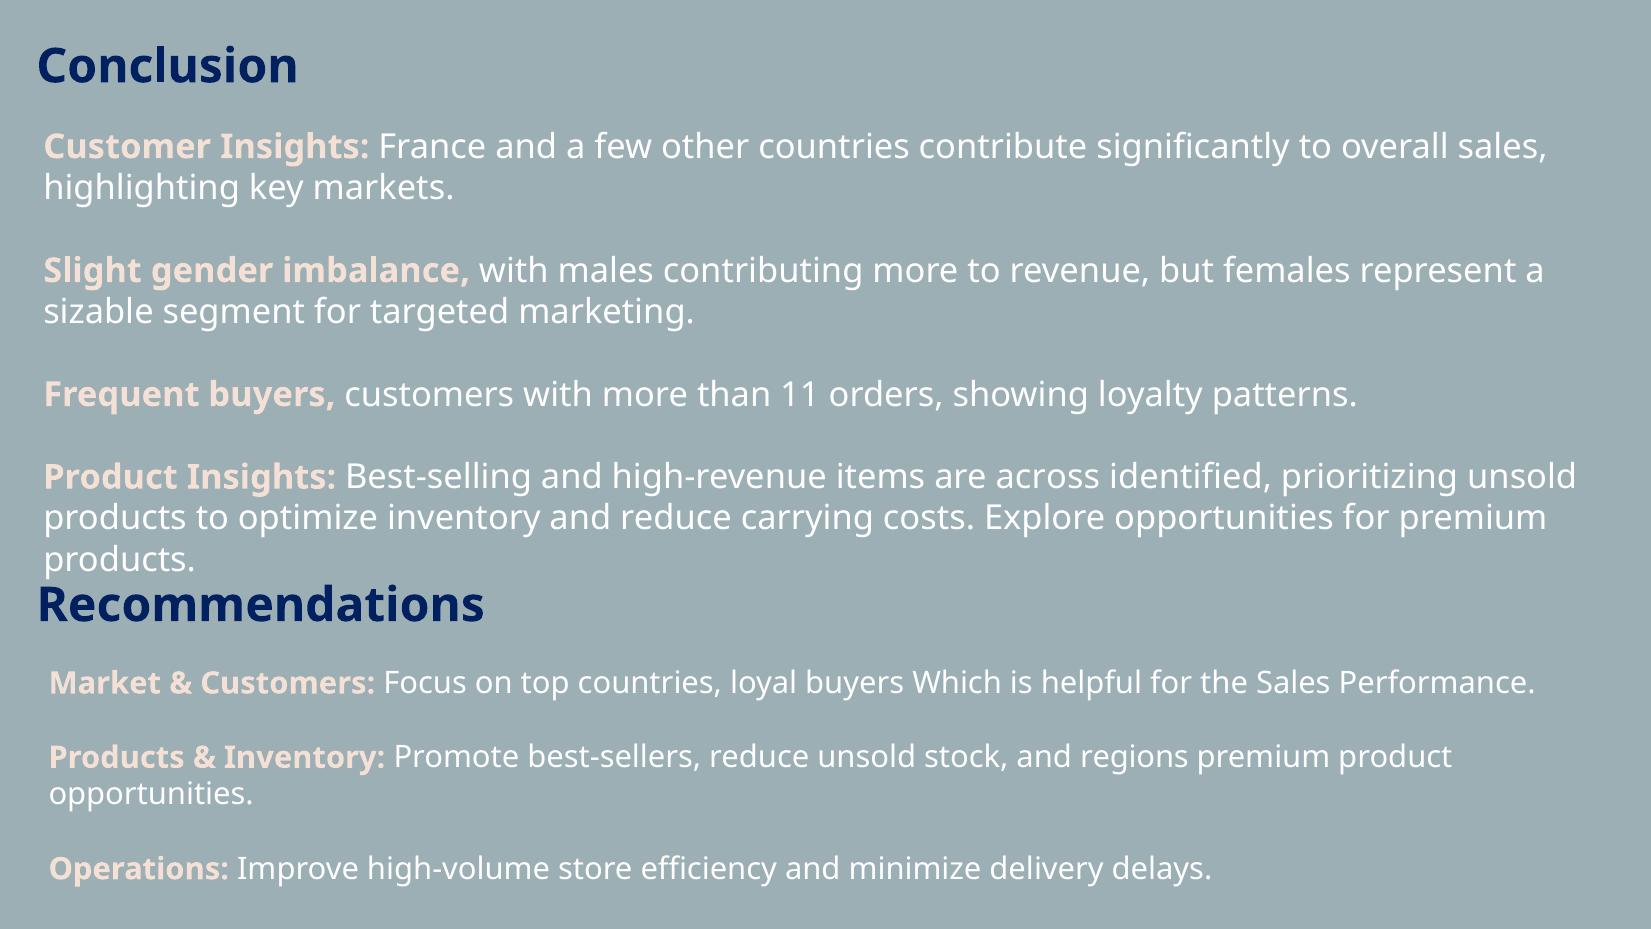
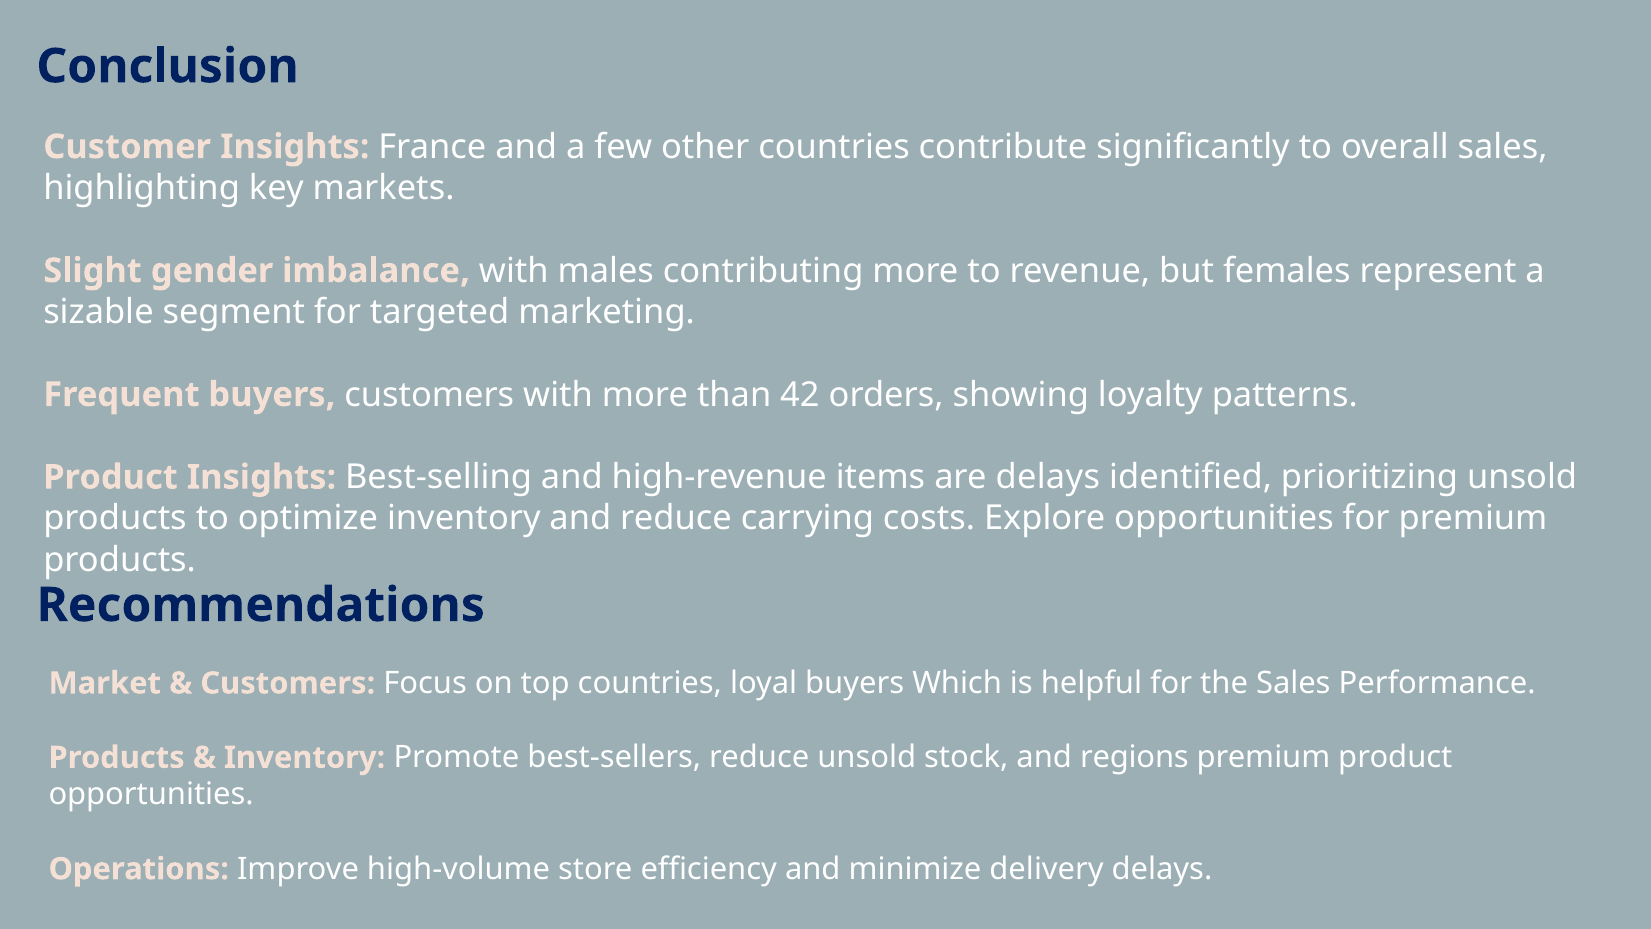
11: 11 -> 42 (800, 395)
are across: across -> delays (1048, 477)
